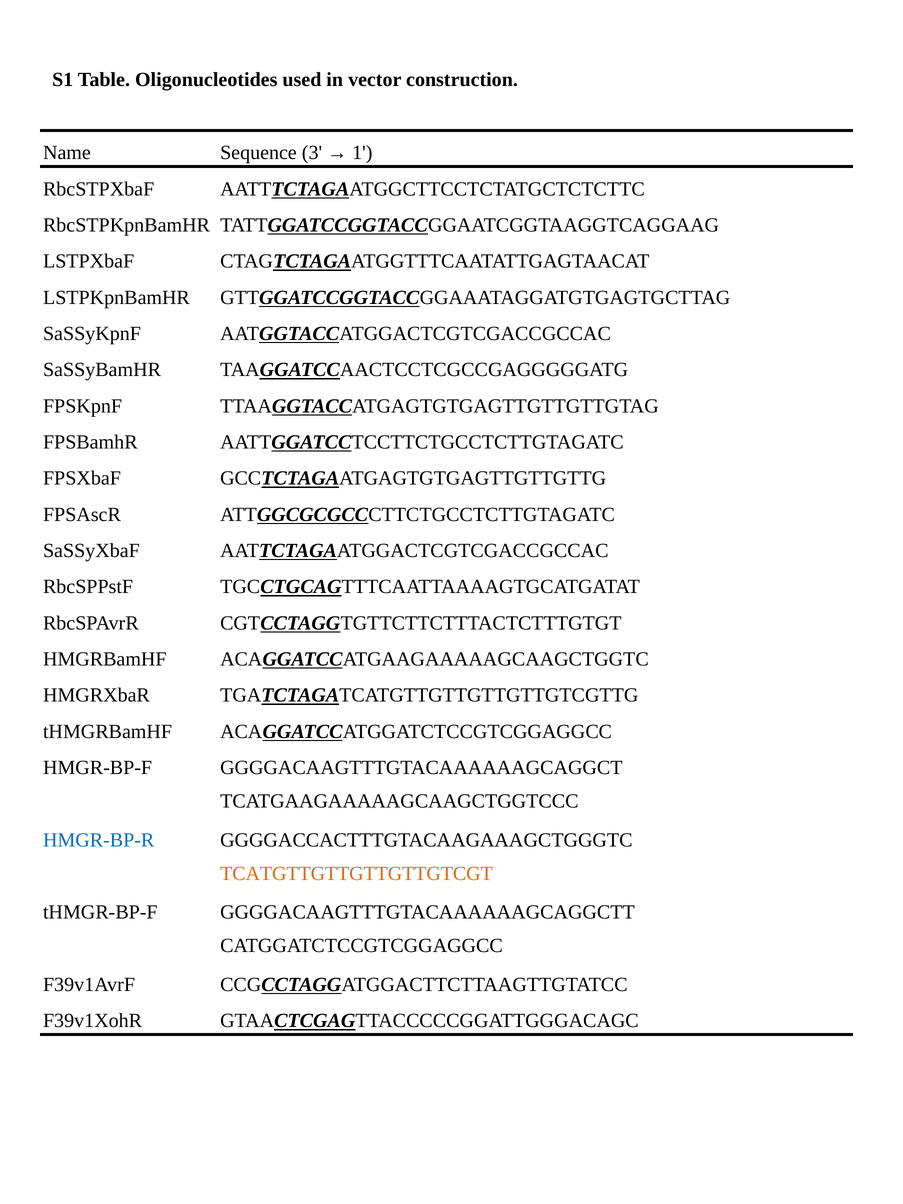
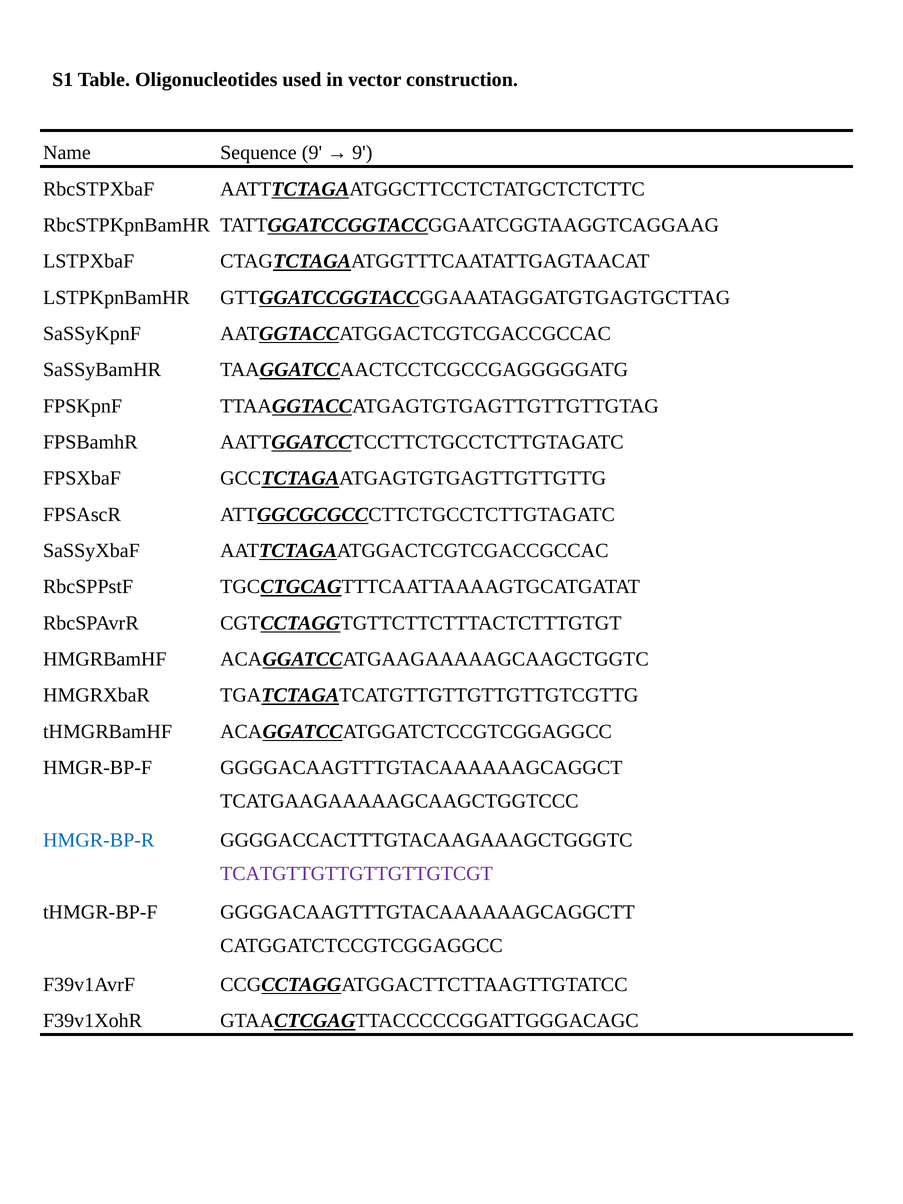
Sequence 3: 3 -> 9 (312, 153)
1: 1 -> 9 (362, 153)
TCATGTTGTTGTTGTTGTCGT colour: orange -> purple (356, 873)
